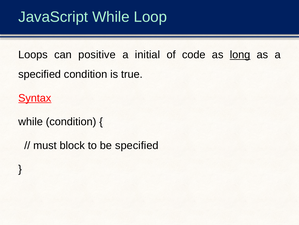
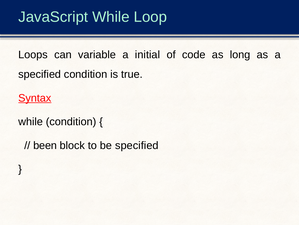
positive: positive -> variable (97, 55)
long underline: present -> none (240, 55)
must: must -> been (45, 145)
